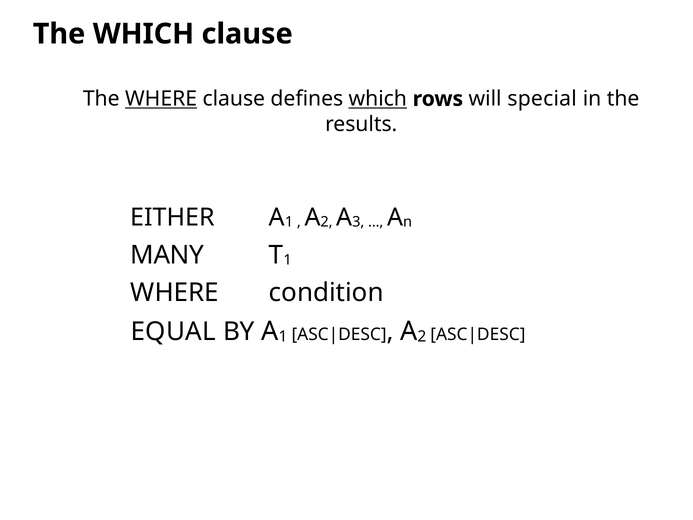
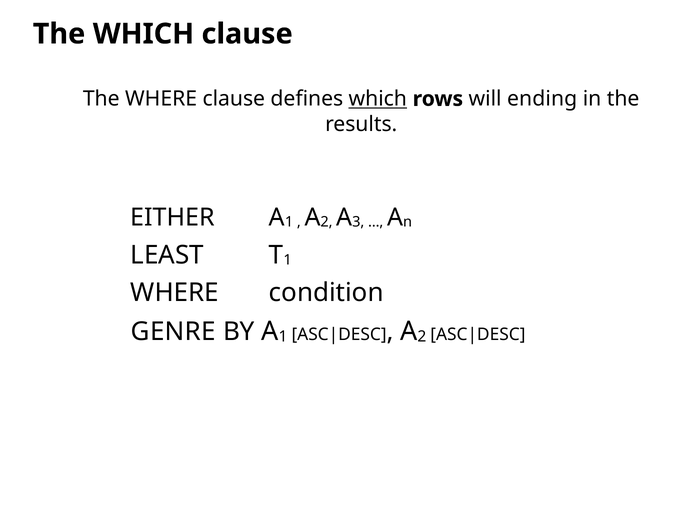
WHERE underline: present -> none (161, 99)
special: special -> ending (542, 99)
MANY: MANY -> LEAST (167, 255)
EQUAL: EQUAL -> GENRE (173, 332)
